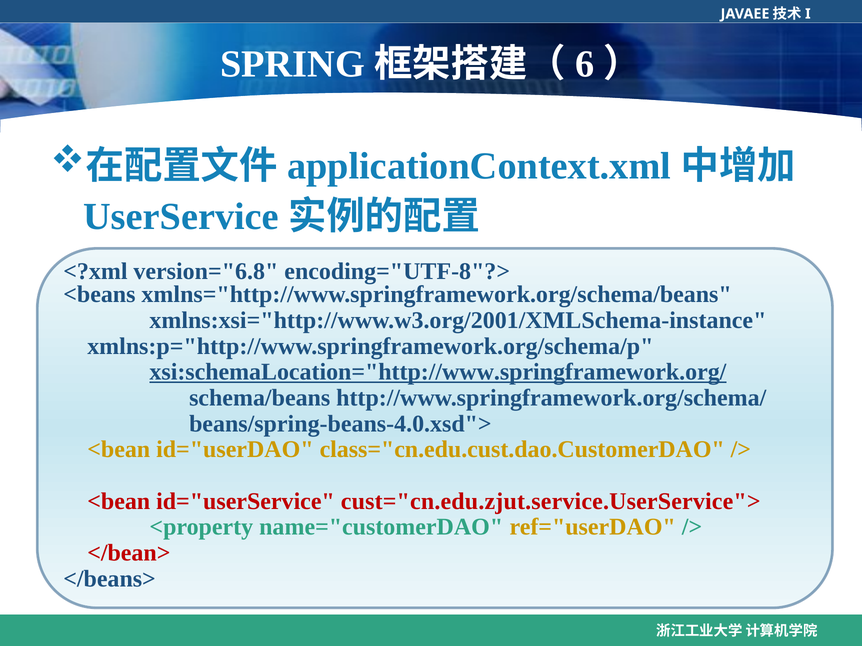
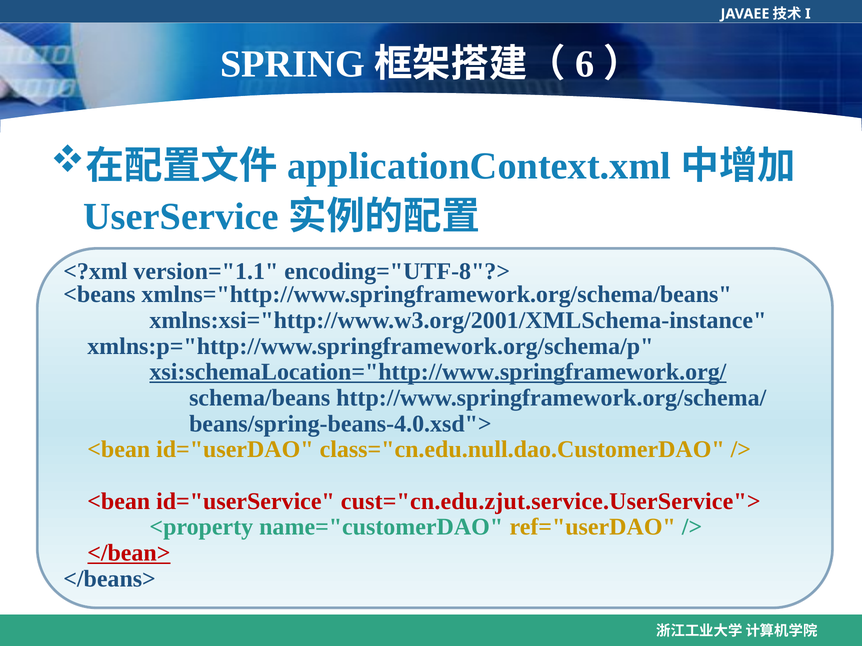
version="6.8: version="6.8 -> version="1.1 (206, 272)
class="cn.edu.cust.dao.CustomerDAO: class="cn.edu.cust.dao.CustomerDAO -> class="cn.edu.null.dao.CustomerDAO (522, 450)
</bean> underline: none -> present (129, 553)
